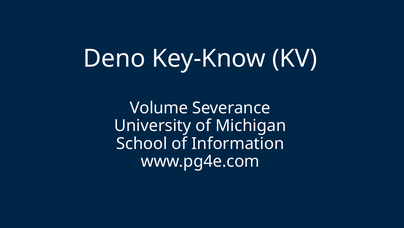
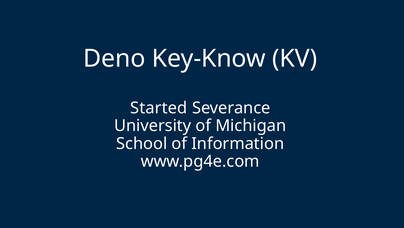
Volume: Volume -> Started (159, 108)
